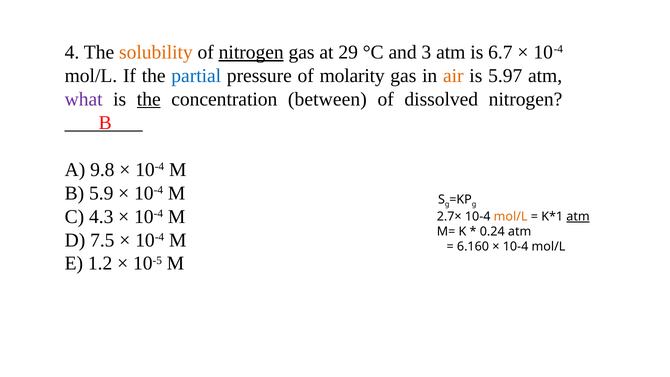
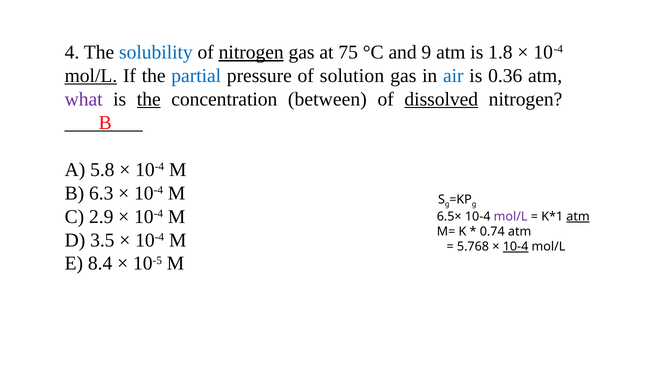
solubility colour: orange -> blue (156, 52)
29: 29 -> 75 (348, 52)
3: 3 -> 9 (426, 52)
6.7: 6.7 -> 1.8 (500, 52)
mol/L underline: none -> present (91, 76)
molarity: molarity -> solution (352, 76)
air colour: orange -> blue (453, 76)
5.97: 5.97 -> 0.36 (505, 76)
dissolved underline: none -> present (441, 99)
9.8: 9.8 -> 5.8 (102, 170)
5.9: 5.9 -> 6.3 (101, 193)
4.3: 4.3 -> 2.9 (101, 217)
2.7×: 2.7× -> 6.5× (449, 216)
mol/L colour: orange -> purple (511, 216)
0.24: 0.24 -> 0.74 (492, 232)
7.5: 7.5 -> 3.5 (102, 240)
6.160: 6.160 -> 5.768 (473, 247)
10-4 underline: none -> present (516, 247)
1.2: 1.2 -> 8.4 (100, 263)
